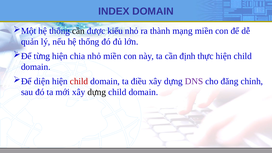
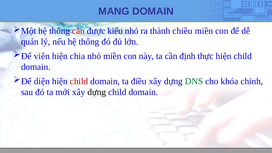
INDEX: INDEX -> MANG (114, 11)
cần colour: black -> red (78, 31)
mạng: mạng -> chiều (182, 31)
từng: từng -> viên (42, 56)
DNS colour: purple -> green (194, 81)
đăng: đăng -> khóa (230, 81)
